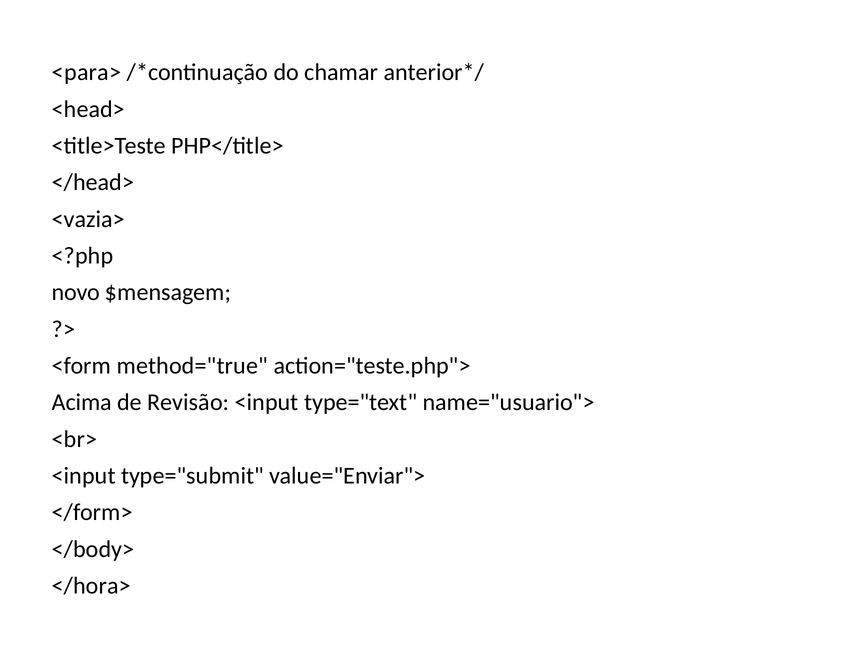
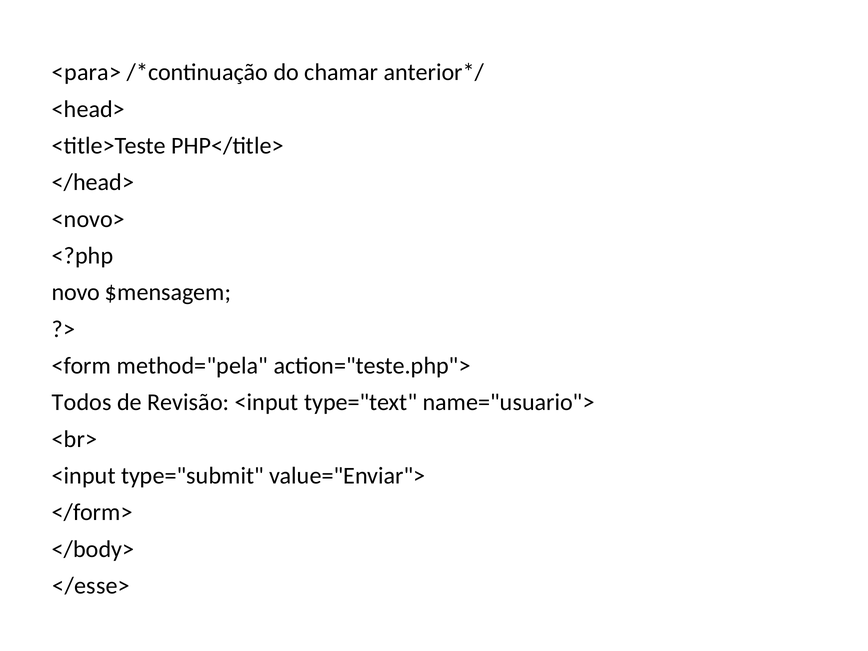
<vazia>: <vazia> -> <novo> (88, 219)
method="true: method="true -> method="pela (192, 366)
Acima: Acima -> Todos (82, 403)
</hora>: </hora> -> </esse> (91, 586)
